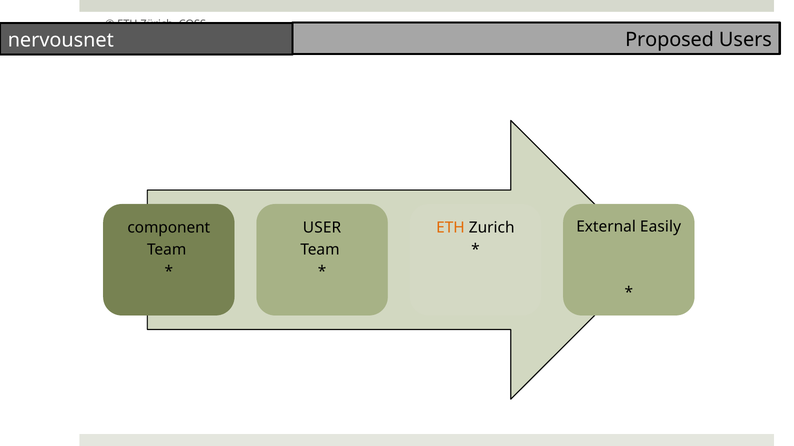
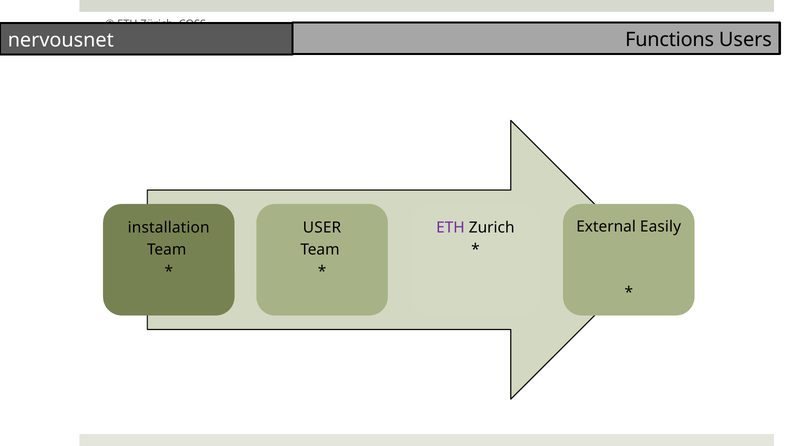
Proposed: Proposed -> Functions (670, 40)
component: component -> installation (169, 228)
ETH colour: orange -> purple (451, 228)
